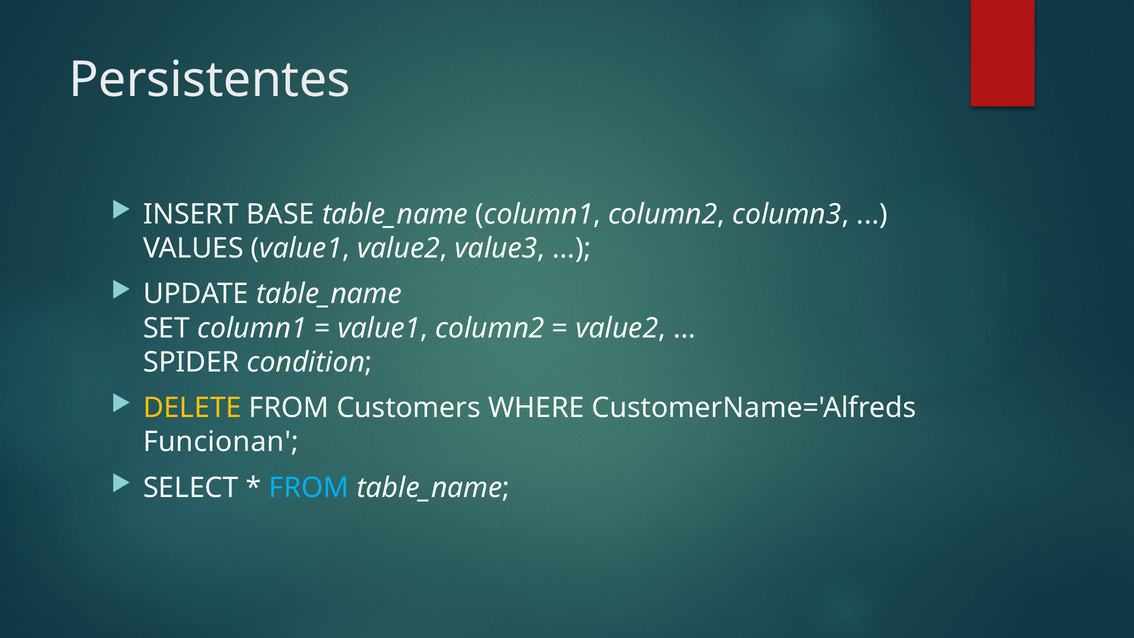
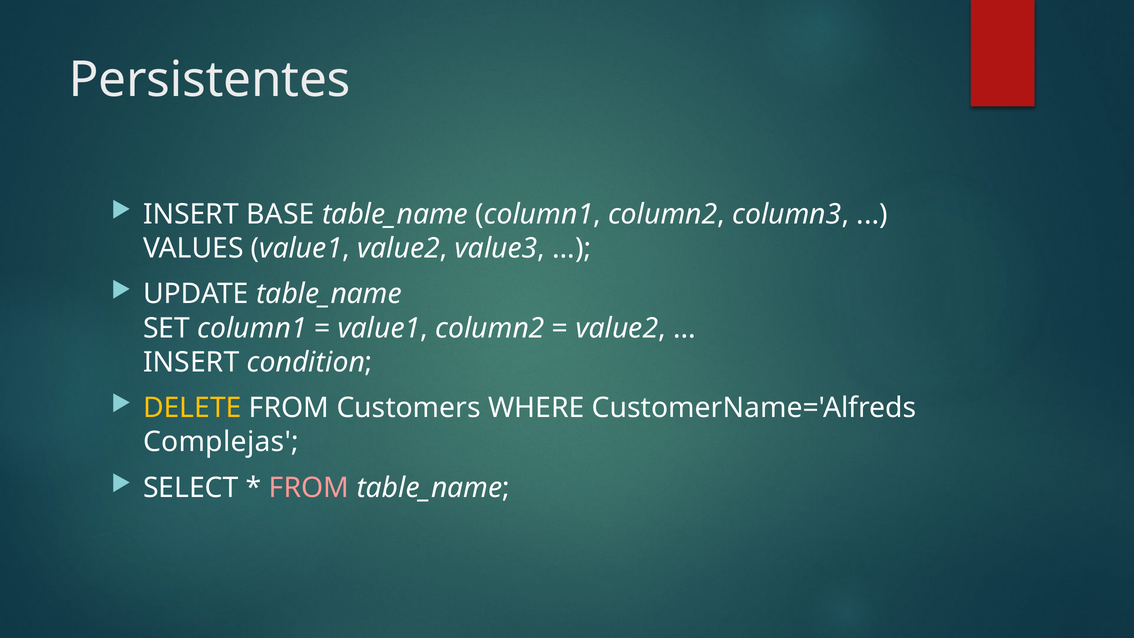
SPIDER: SPIDER -> INSERT (191, 362)
Funcionan: Funcionan -> Complejas (221, 442)
FROM colour: light blue -> pink (309, 488)
